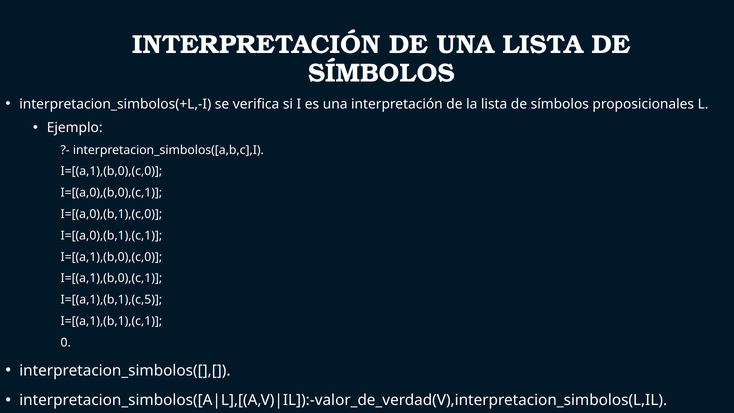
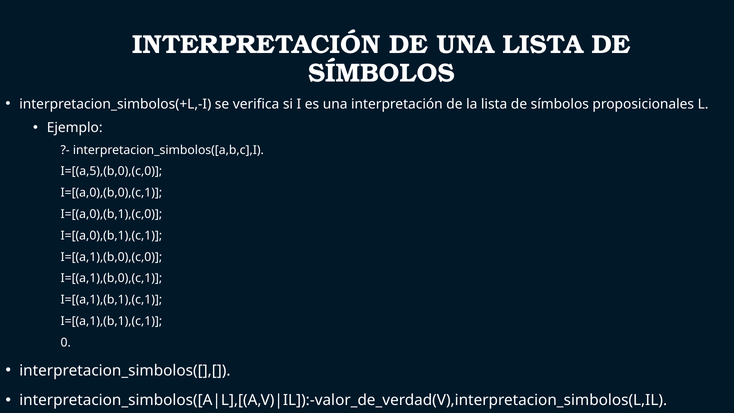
I=[(a,1),(b,0),(c,0: I=[(a,1),(b,0),(c,0 -> I=[(a,5),(b,0),(c,0 (111, 171)
I=[(a,1),(b,1),(c,5: I=[(a,1),(b,1),(c,5 -> I=[(a,1),(b,1),(c,1 (111, 300)
